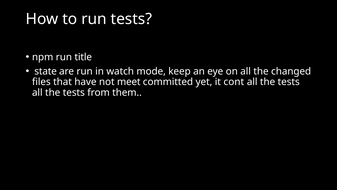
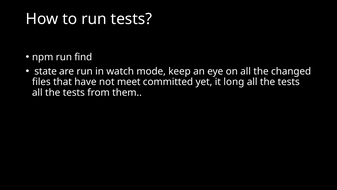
title: title -> find (83, 57)
cont: cont -> long (234, 82)
